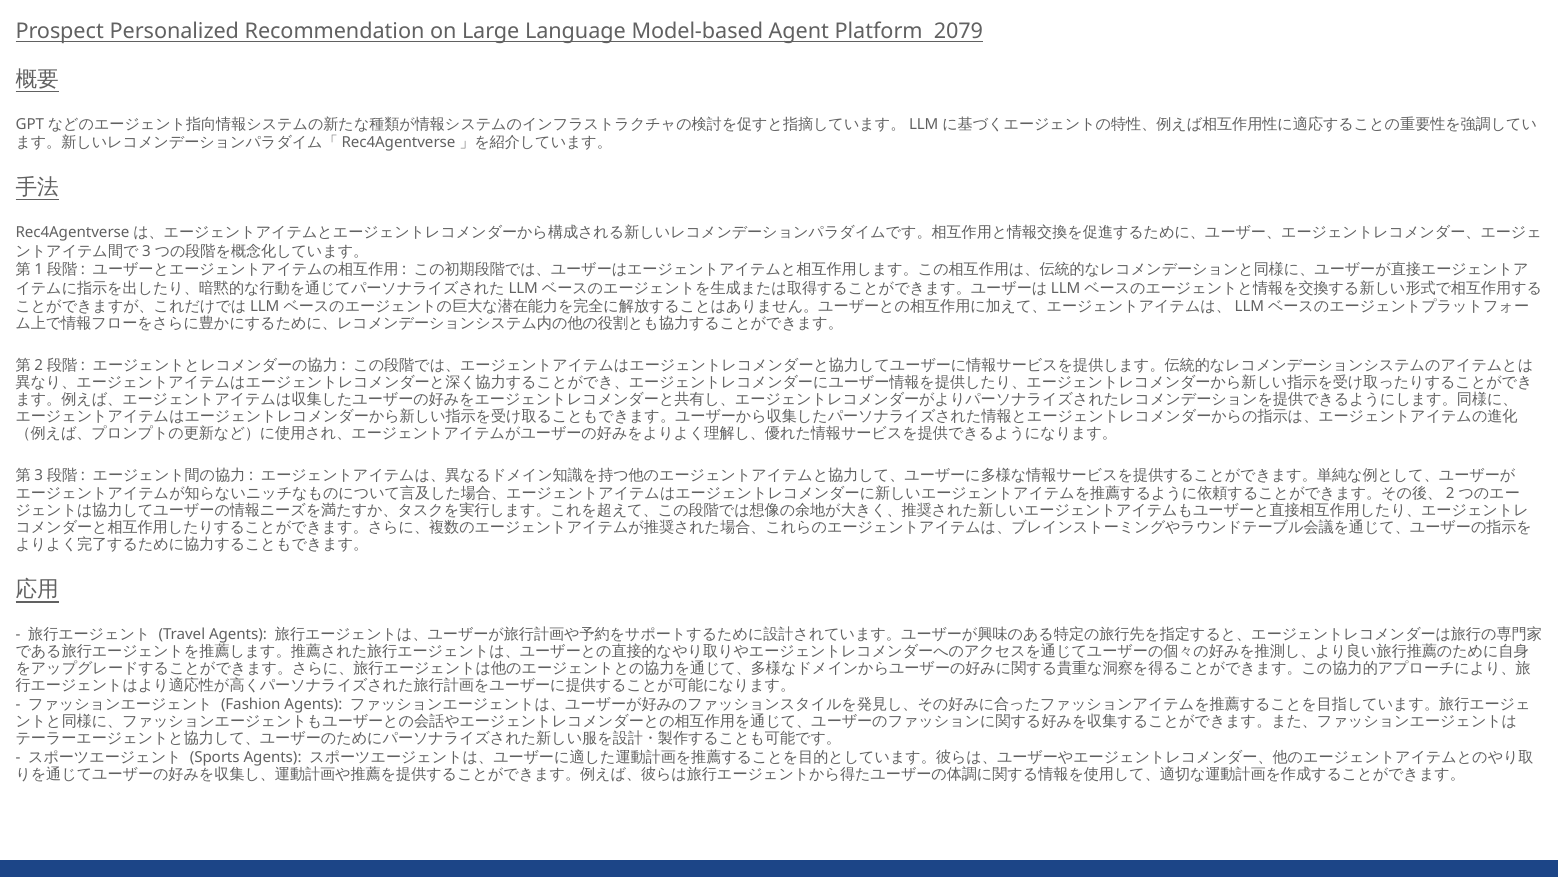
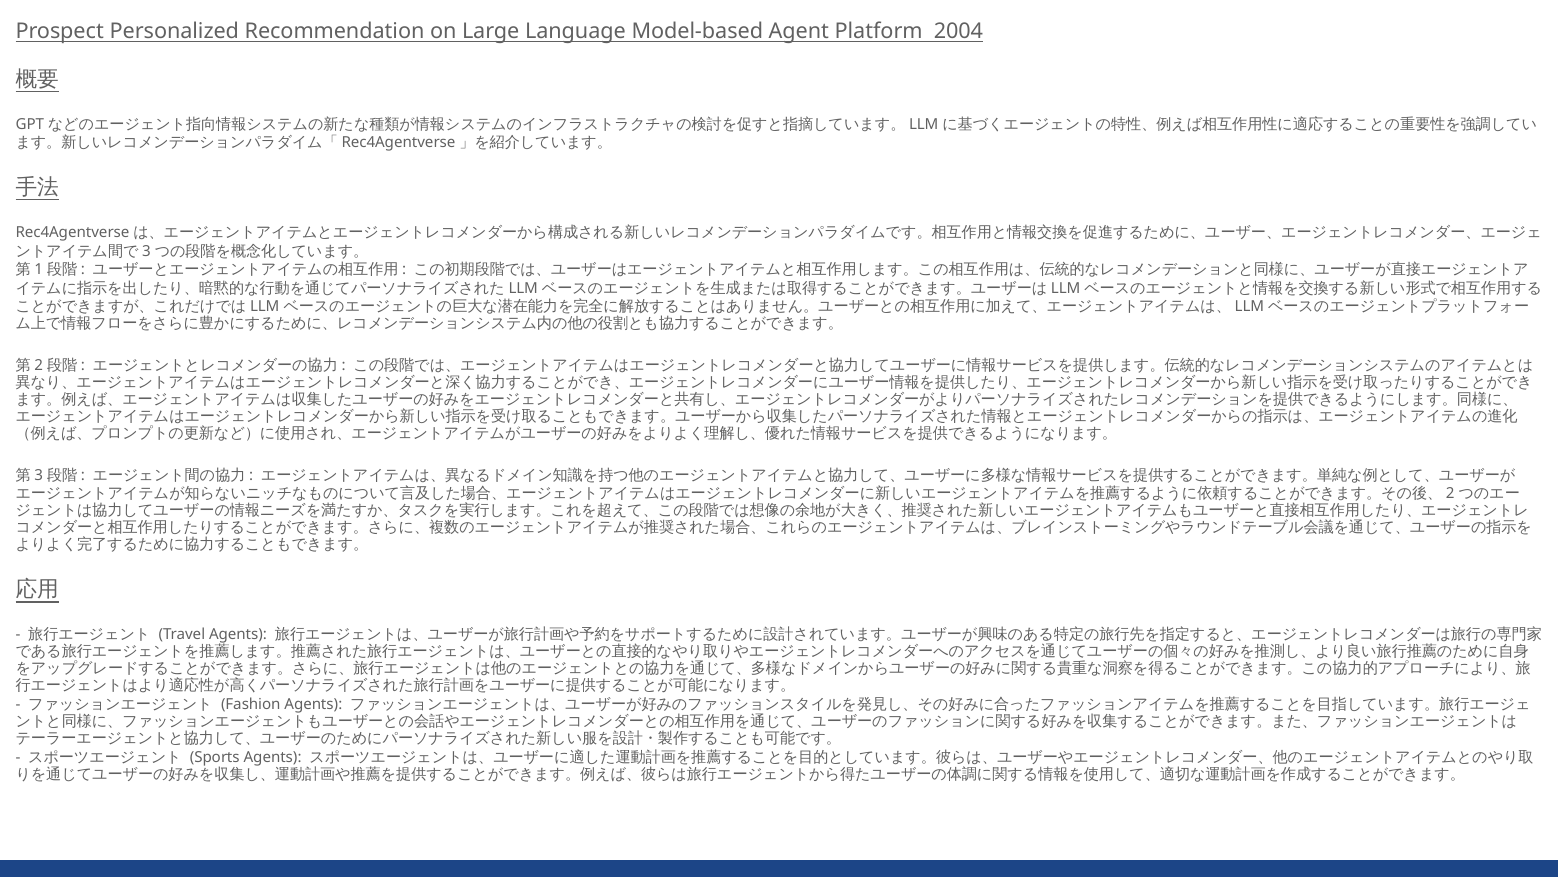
2079: 2079 -> 2004 (958, 32)
